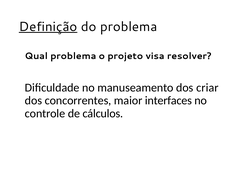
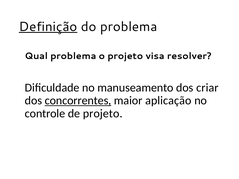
concorrentes underline: none -> present (78, 101)
interfaces: interfaces -> aplicação (168, 101)
de cálculos: cálculos -> projeto (103, 114)
